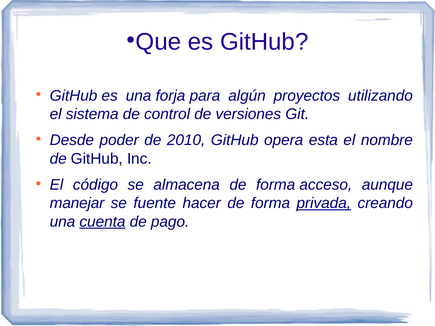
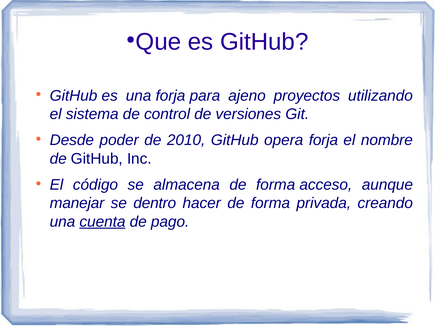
algún: algún -> ajeno (247, 96)
opera esta: esta -> forja (323, 140)
fuente: fuente -> dentro (155, 203)
privada underline: present -> none (324, 203)
